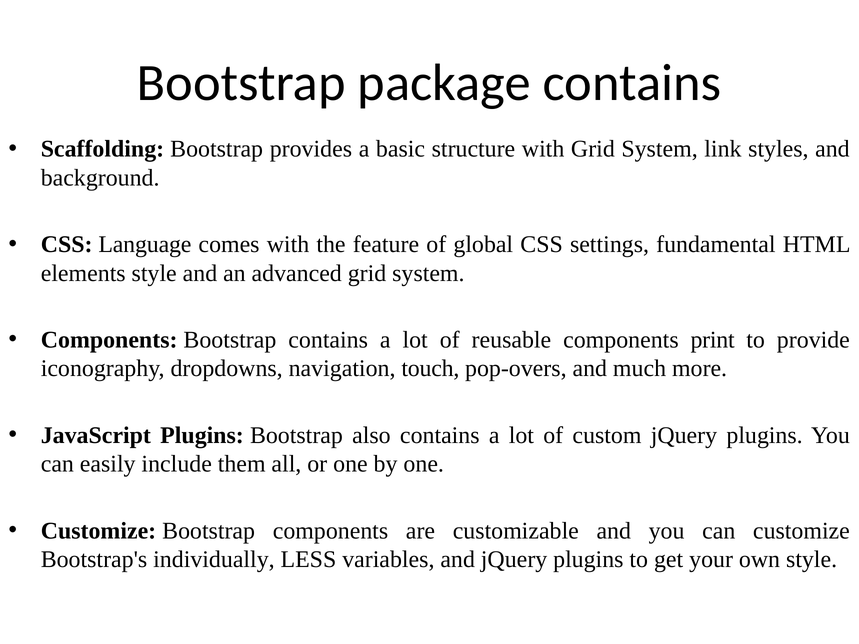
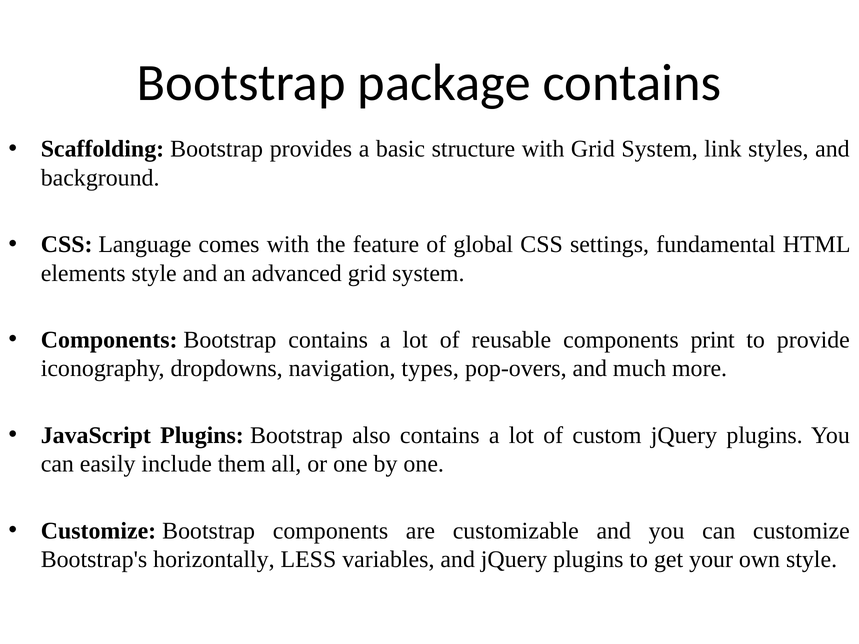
touch: touch -> types (430, 369)
individually: individually -> horizontally (214, 560)
